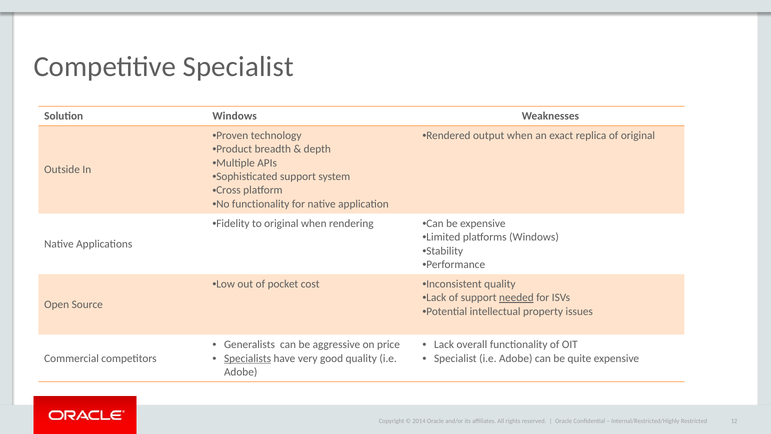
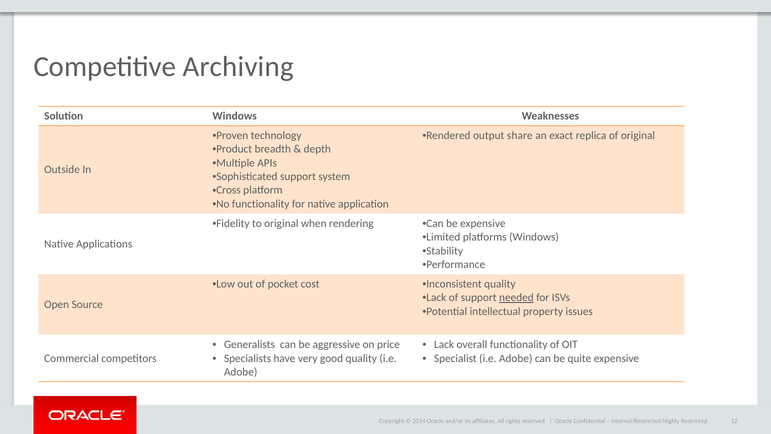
Competitive Specialist: Specialist -> Archiving (238, 67)
output when: when -> share (520, 135)
Specialists underline: present -> none (248, 358)
